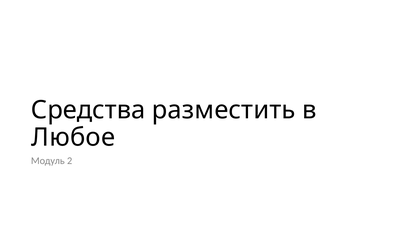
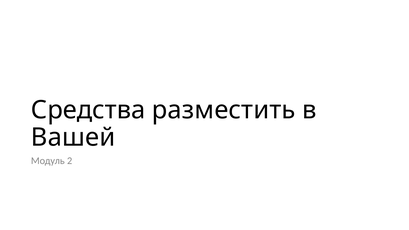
Любое: Любое -> Вашей (73, 138)
